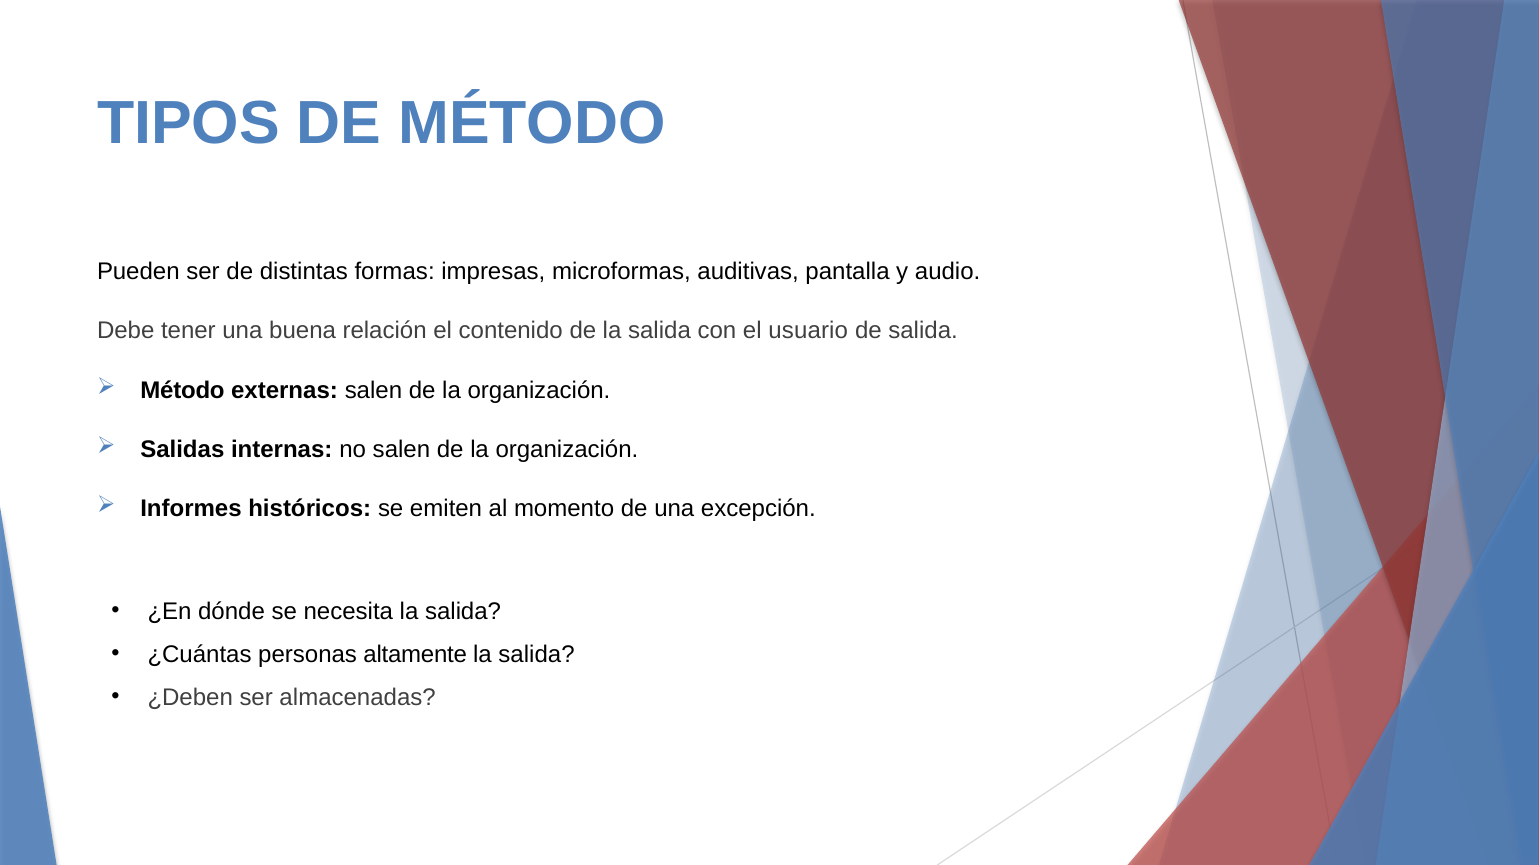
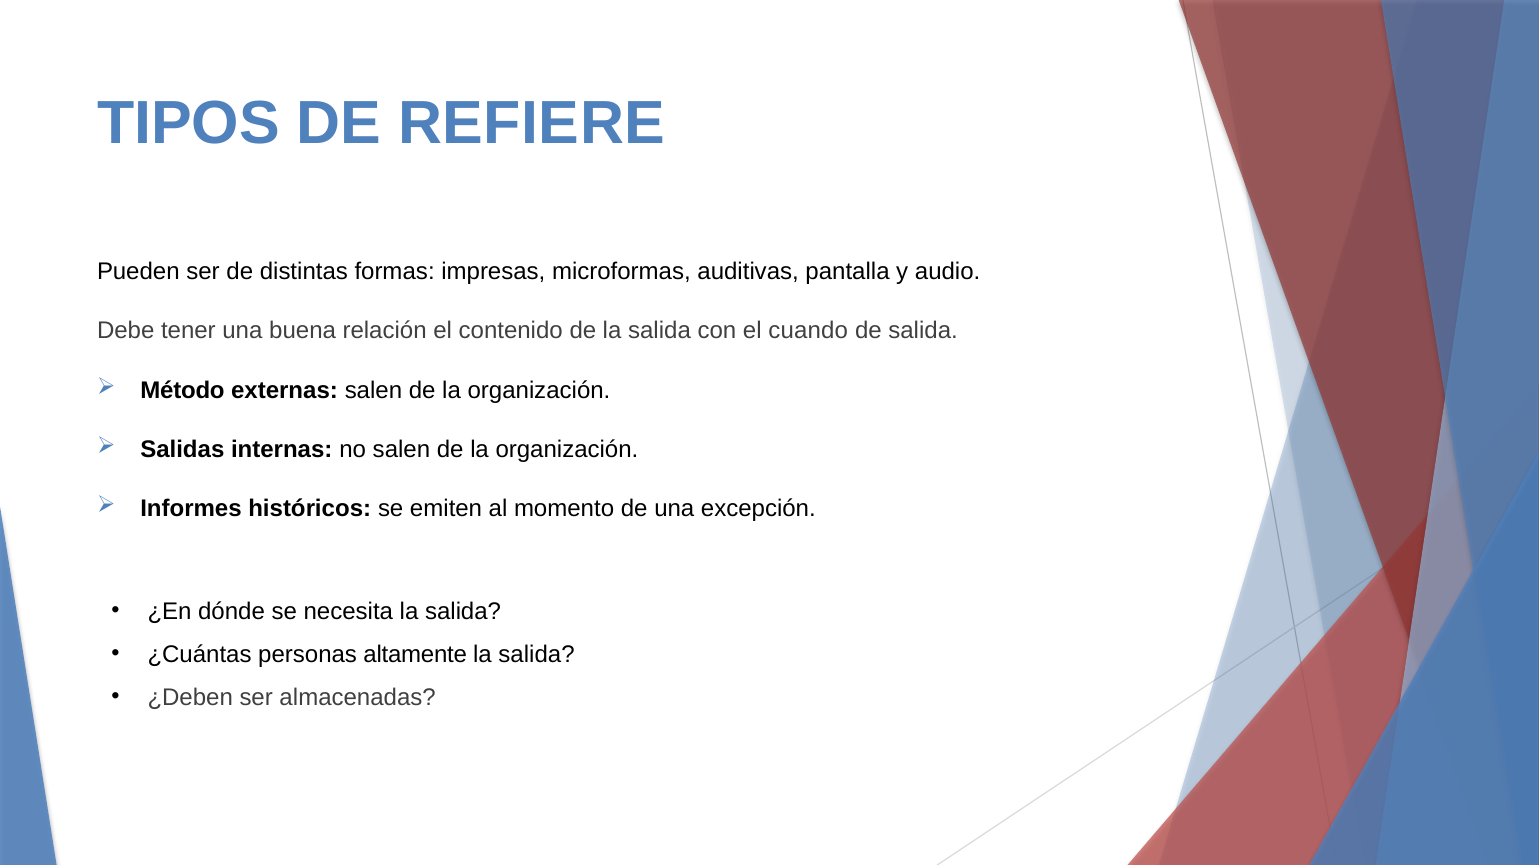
DE MÉTODO: MÉTODO -> REFIERE (532, 124)
usuario: usuario -> cuando (808, 331)
